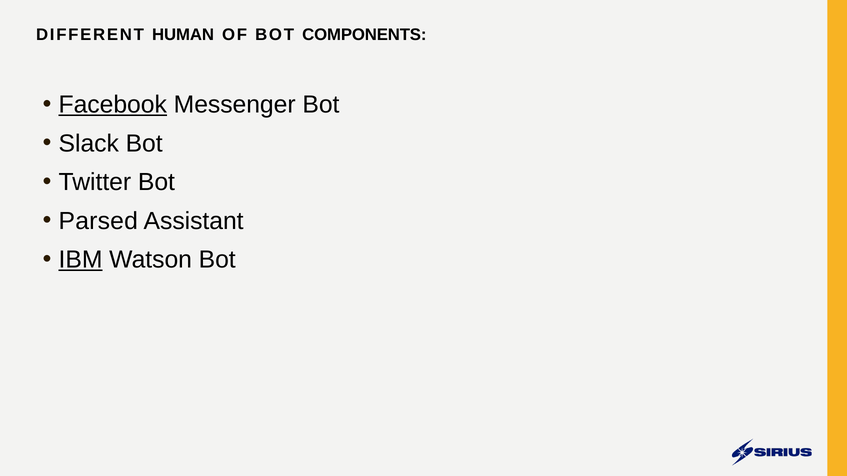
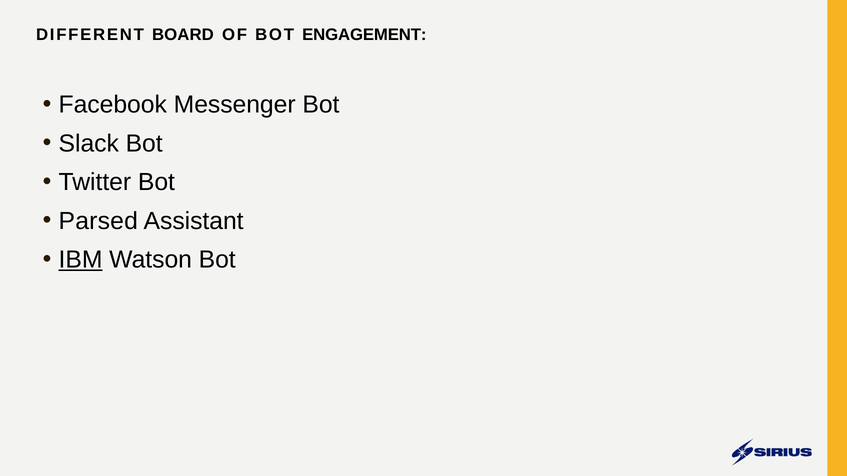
HUMAN: HUMAN -> BOARD (183, 35)
COMPONENTS: COMPONENTS -> ENGAGEMENT (364, 35)
Facebook underline: present -> none (113, 105)
